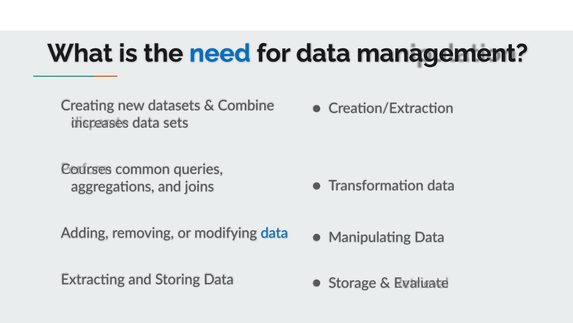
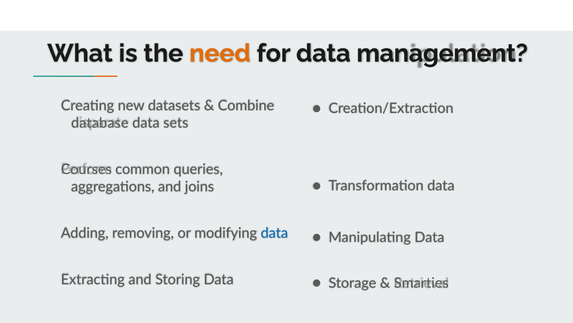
need colour: blue -> orange (220, 53)
increases: increases -> database (100, 123)
Evaluate: Evaluate -> Smarties (421, 282)
